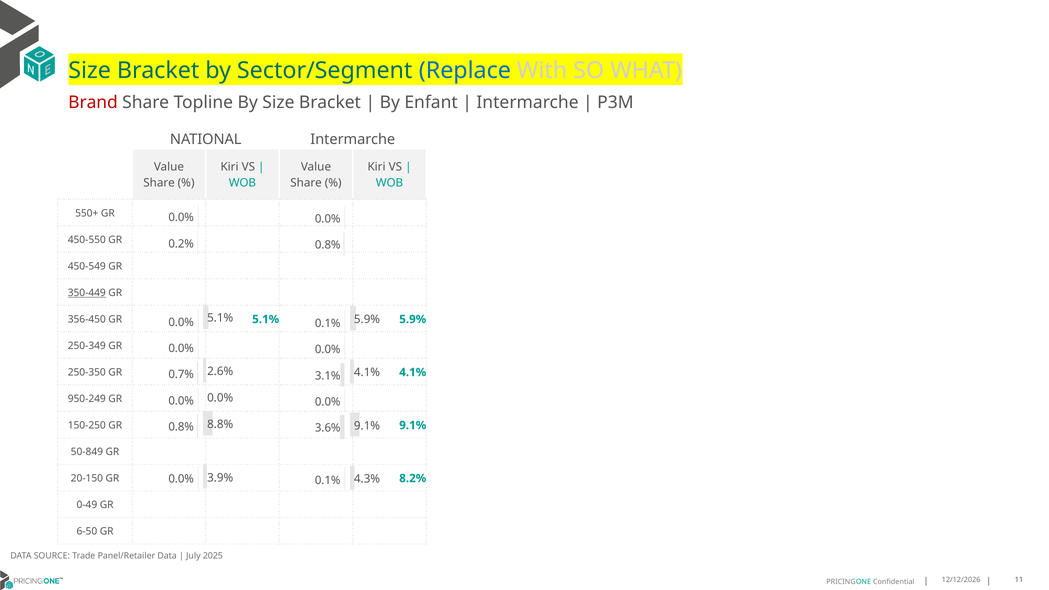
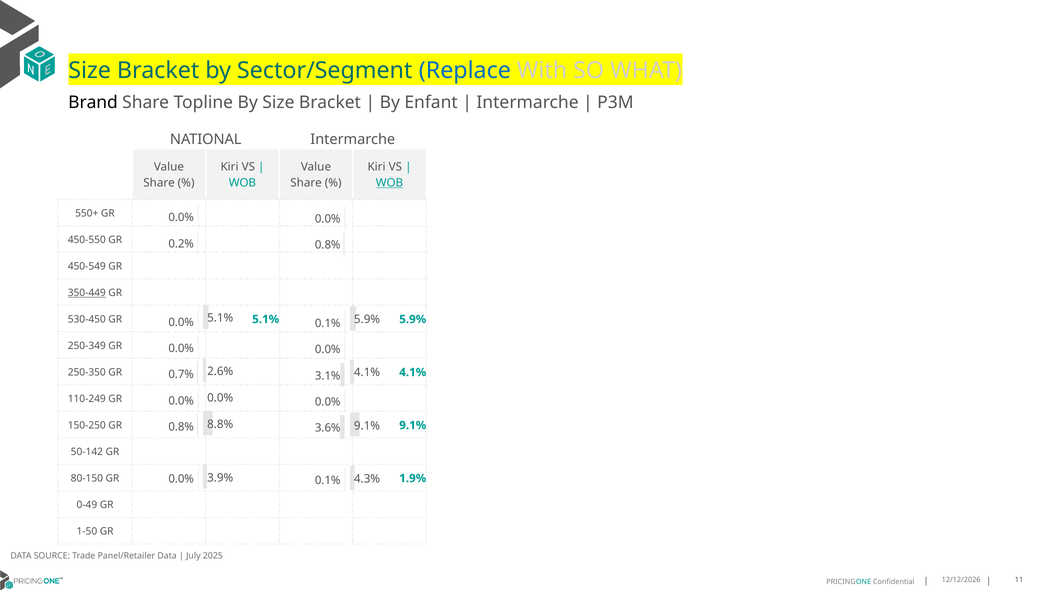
Brand colour: red -> black (93, 102)
WOB underline: none -> present (389, 183)
356-450: 356-450 -> 530-450 (87, 320)
950-249: 950-249 -> 110-249 (87, 399)
50-849: 50-849 -> 50-142 (87, 452)
20-150: 20-150 -> 80-150 (87, 479)
8.2%: 8.2% -> 1.9% (413, 478)
6-50: 6-50 -> 1-50 (87, 532)
